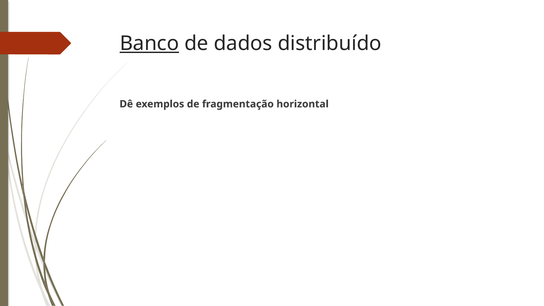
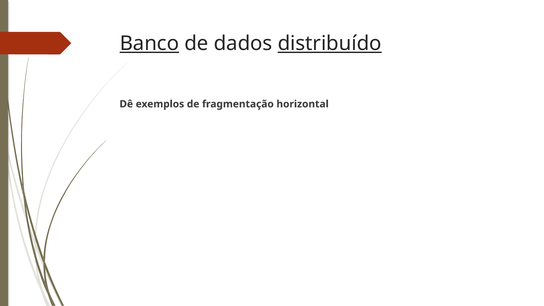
distribuído underline: none -> present (330, 44)
